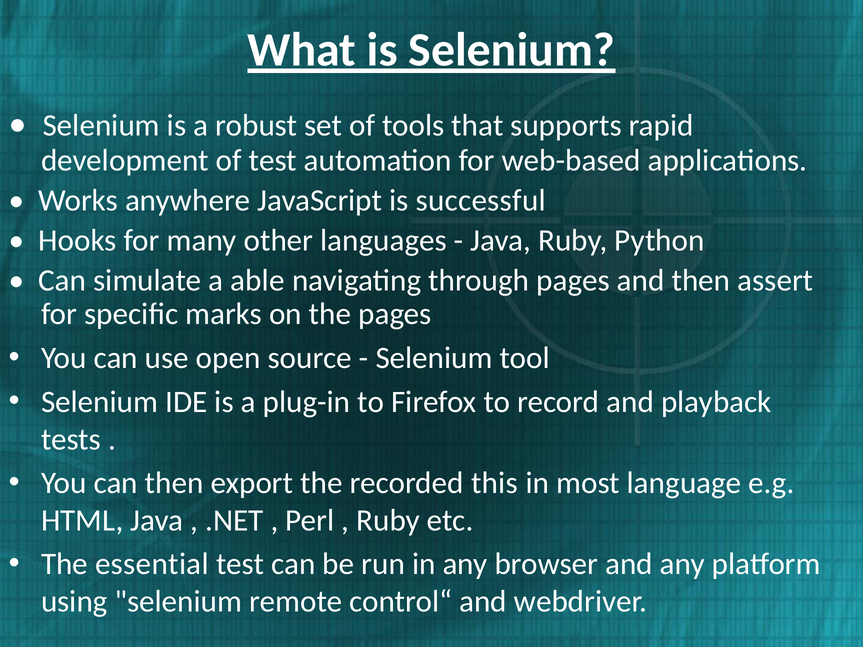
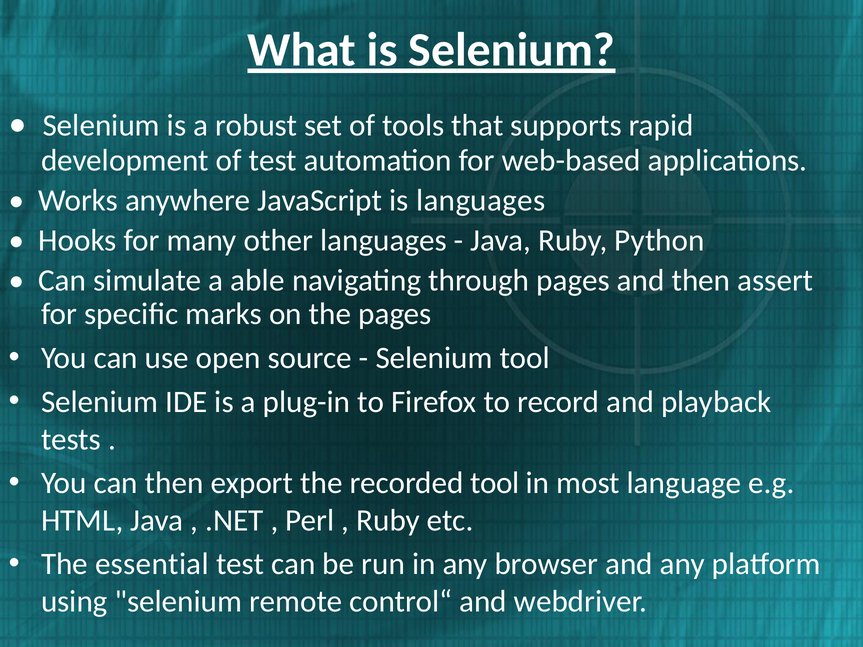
is successful: successful -> languages (481, 200)
recorded this: this -> tool (495, 483)
